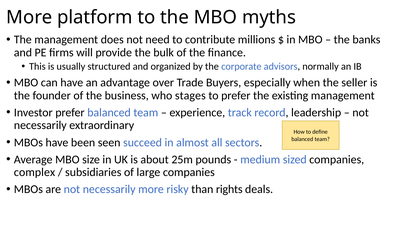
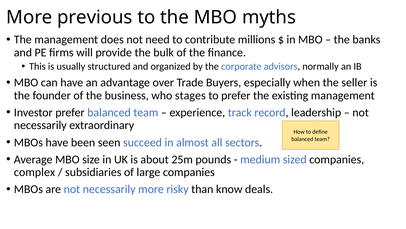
platform: platform -> previous (95, 17)
rights: rights -> know (229, 189)
